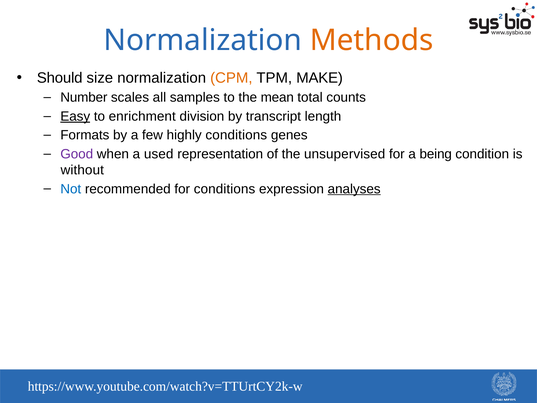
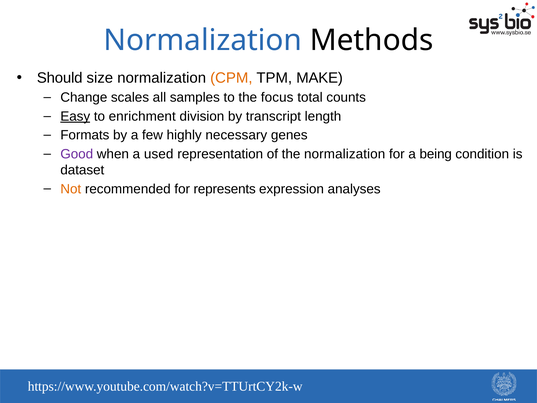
Methods colour: orange -> black (372, 40)
Number: Number -> Change (84, 97)
mean: mean -> focus (277, 97)
highly conditions: conditions -> necessary (236, 135)
the unsupervised: unsupervised -> normalization (345, 154)
without: without -> dataset (82, 170)
Not colour: blue -> orange (71, 189)
for conditions: conditions -> represents (225, 189)
analyses underline: present -> none (354, 189)
